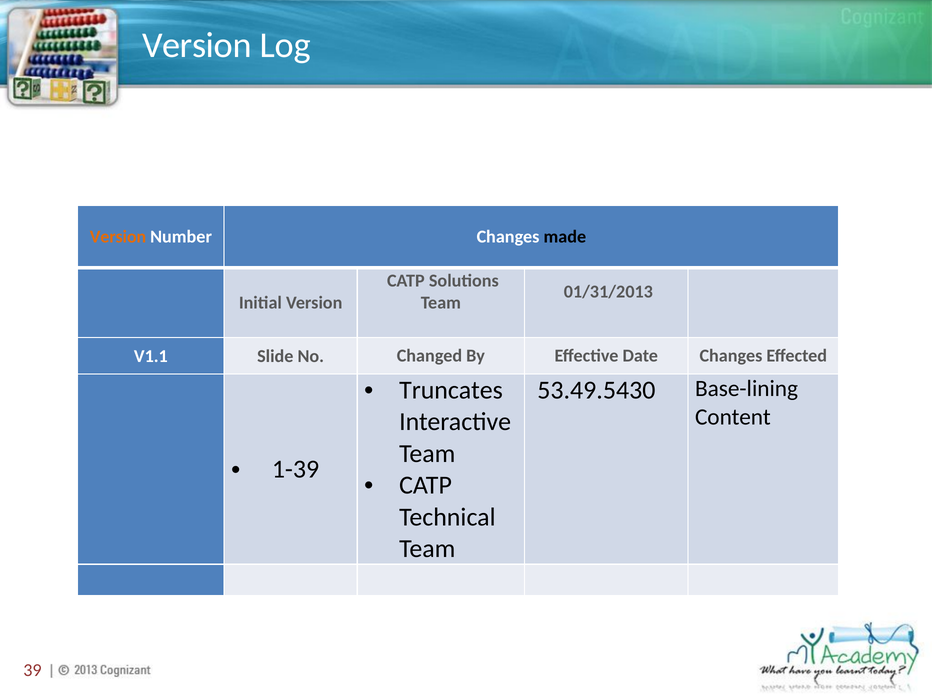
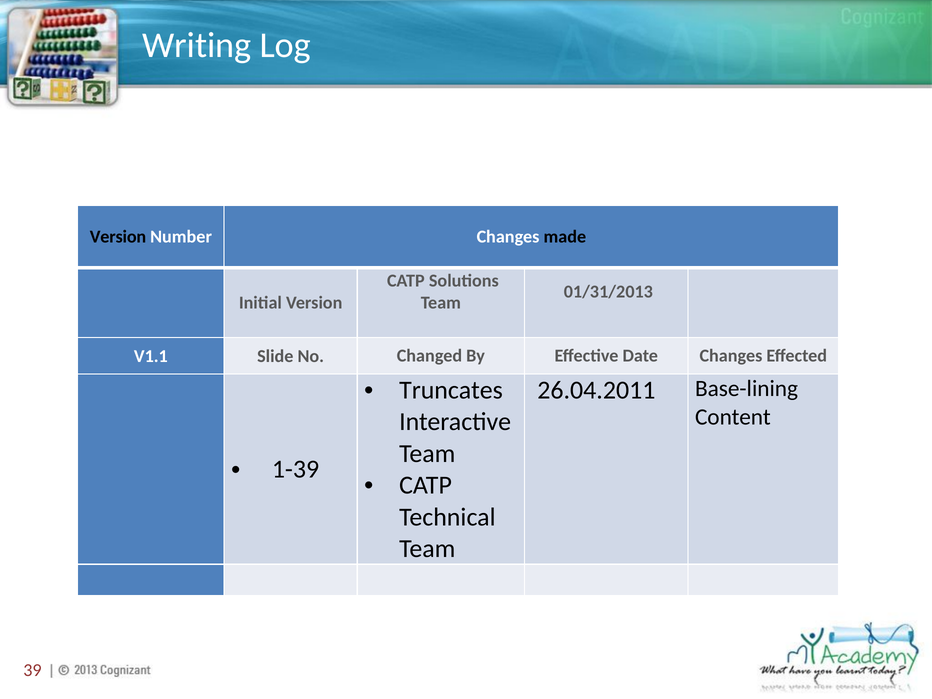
Version: Version -> Writing (197, 45)
Version colour: orange -> black (118, 237)
53.49.5430: 53.49.5430 -> 26.04.2011 (596, 390)
